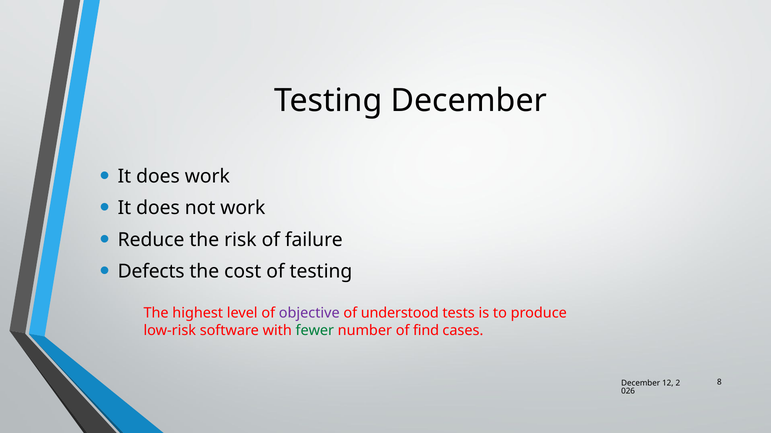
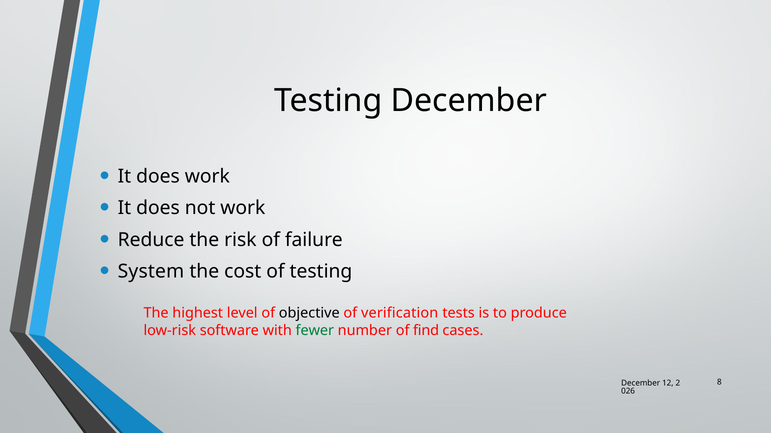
Defects: Defects -> System (151, 272)
objective colour: purple -> black (309, 314)
understood: understood -> verification (400, 314)
